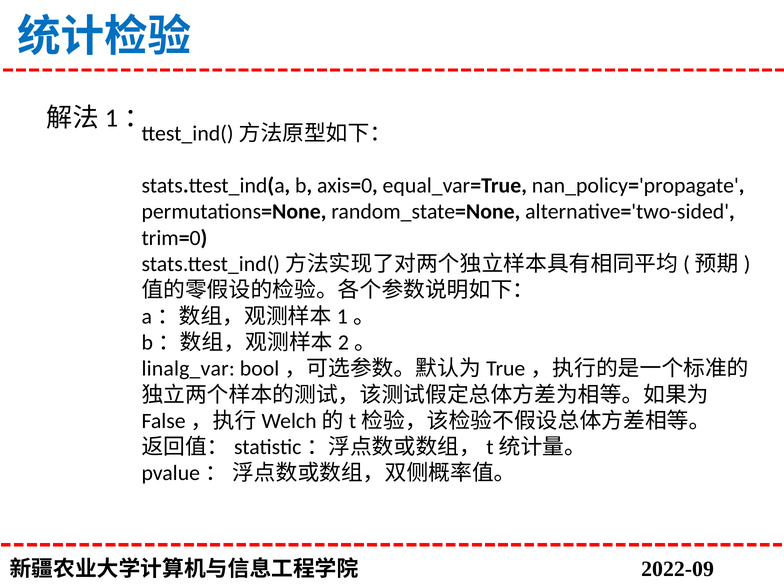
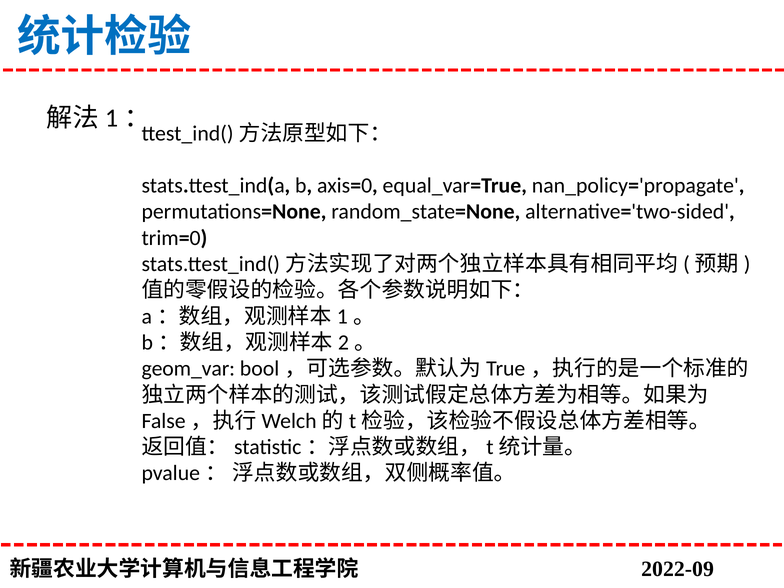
linalg_var: linalg_var -> geom_var (188, 369)
